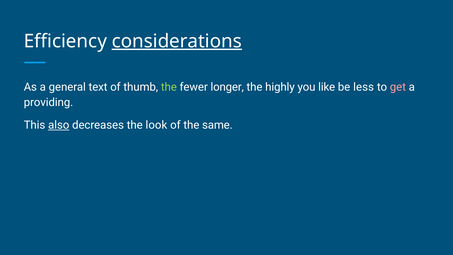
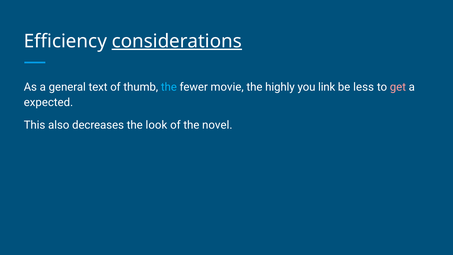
the colour: light green -> light blue (169, 87)
longer: longer -> movie (227, 87)
like: like -> link (327, 87)
providing: providing -> expected (48, 102)
also underline: present -> none (59, 125)
same: same -> novel (217, 125)
